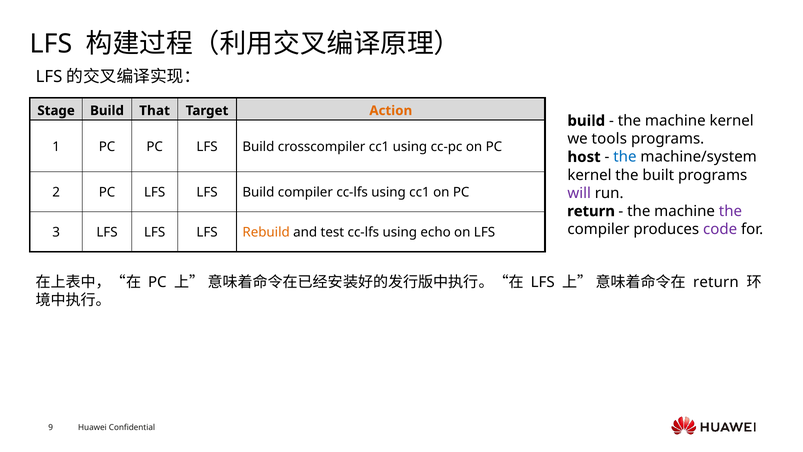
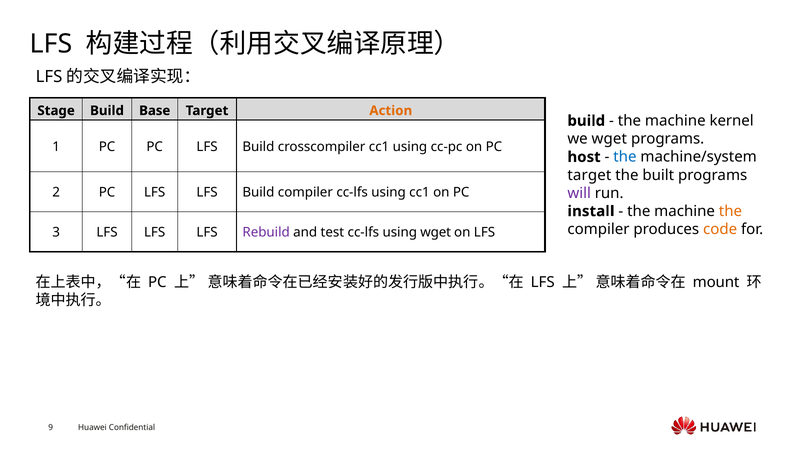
That: That -> Base (155, 111)
we tools: tools -> wget (609, 139)
kernel: kernel -> target (589, 175)
return: return -> install (591, 211)
the colour: purple -> orange (730, 211)
code colour: purple -> orange (720, 229)
Rebuild colour: orange -> purple (266, 232)
using echo: echo -> wget (436, 232)
return: return -> mount (716, 282)
